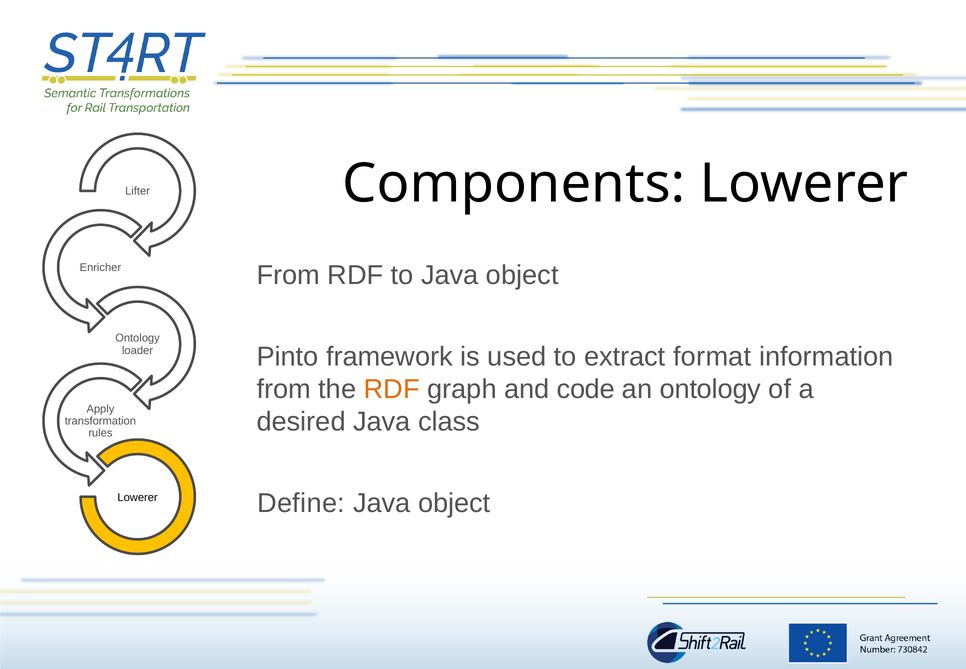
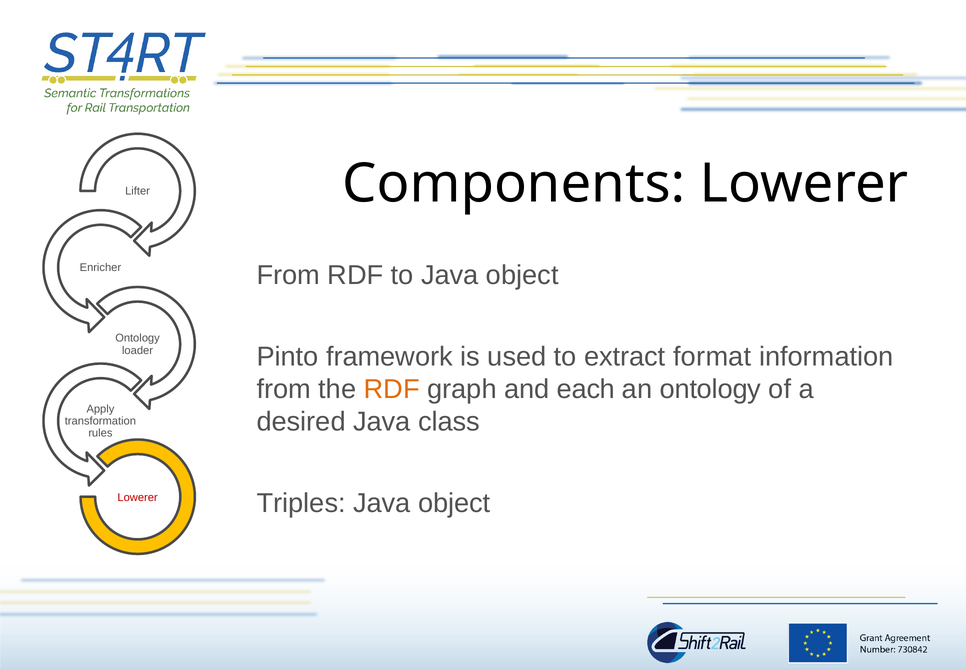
code: code -> each (586, 389)
Define: Define -> Triples (301, 503)
Lowerer colour: black -> red (138, 497)
